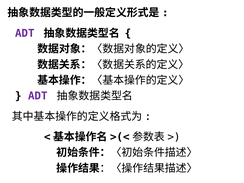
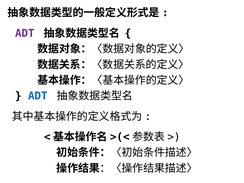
ADT colour: purple -> blue (38, 96)
